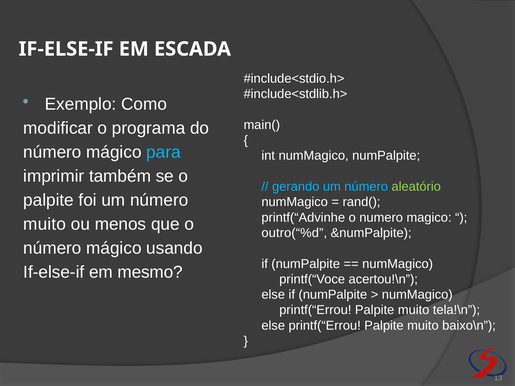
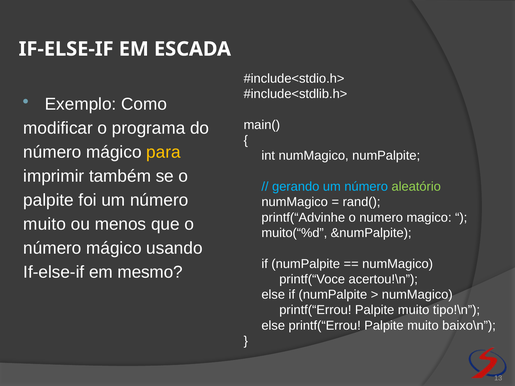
para colour: light blue -> yellow (163, 152)
outro(“%d: outro(“%d -> muito(“%d (294, 233)
tela!\n: tela!\n -> tipo!\n (456, 310)
